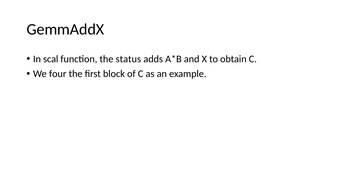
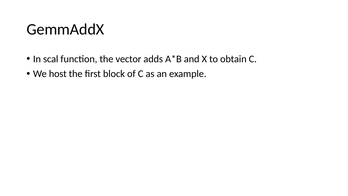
status: status -> vector (128, 59)
four: four -> host (58, 74)
